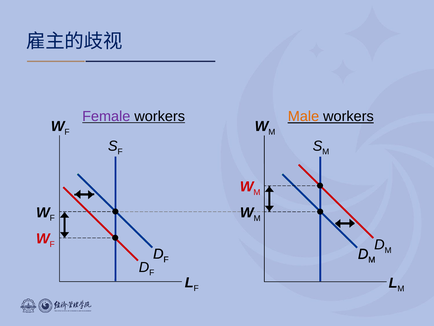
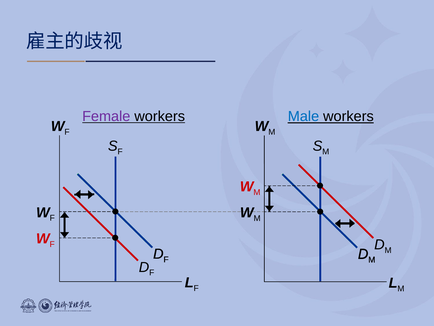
Male colour: orange -> blue (303, 116)
